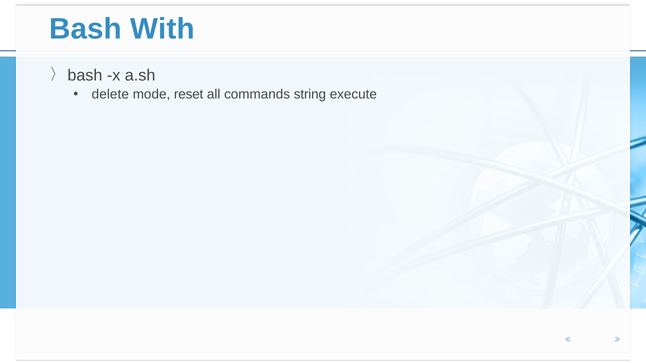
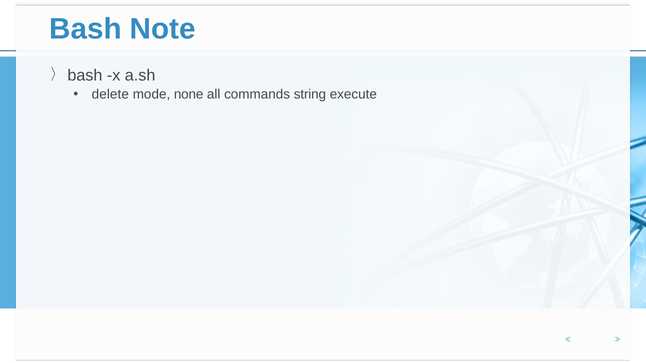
With: With -> Note (163, 29)
reset: reset -> none (189, 95)
